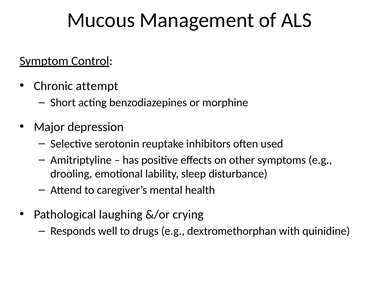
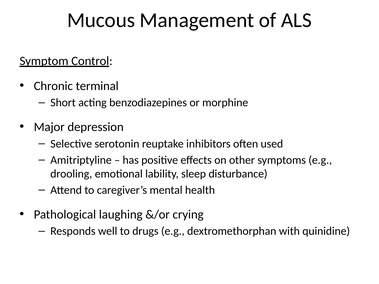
attempt: attempt -> terminal (97, 86)
